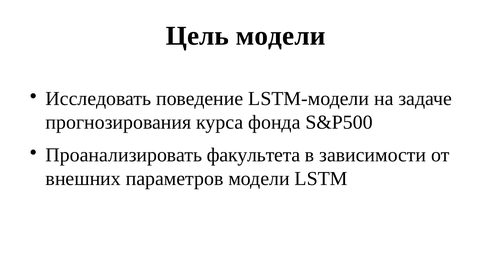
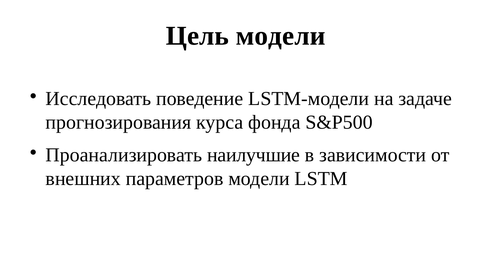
факультета: факультета -> наилучшие (254, 155)
